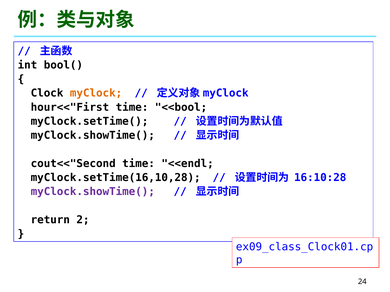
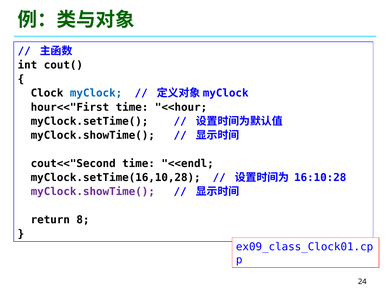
bool(: bool( -> cout( (63, 65)
myClock colour: orange -> blue (96, 93)
<<bool: <<bool -> <<hour (181, 107)
2: 2 -> 8 (83, 220)
